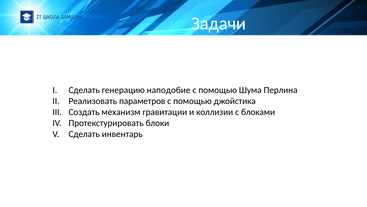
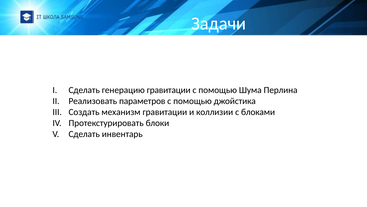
генерацию наподобие: наподобие -> гравитации (169, 90)
